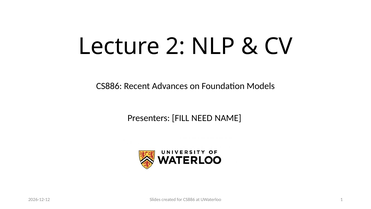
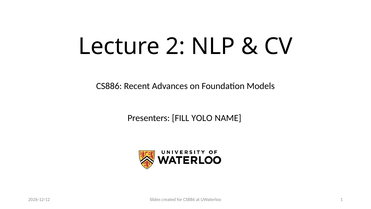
NEED: NEED -> YOLO (202, 118)
